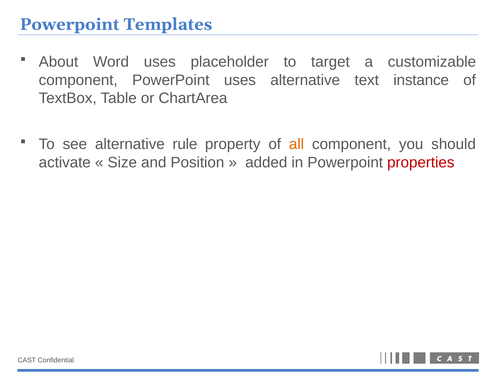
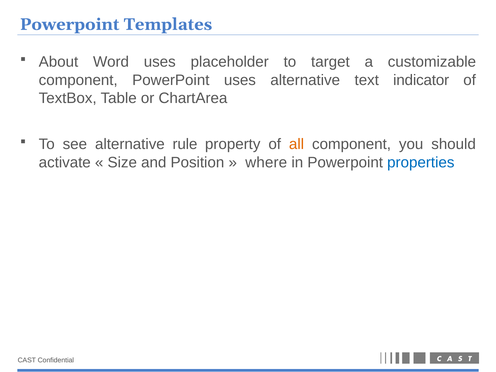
instance: instance -> indicator (421, 80)
added: added -> where (266, 162)
properties colour: red -> blue (421, 162)
